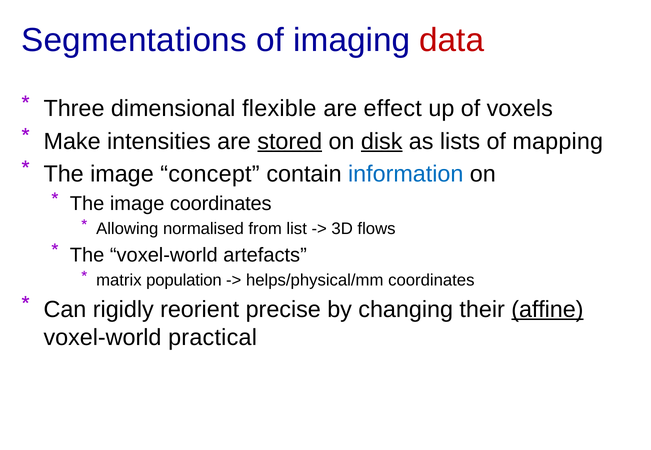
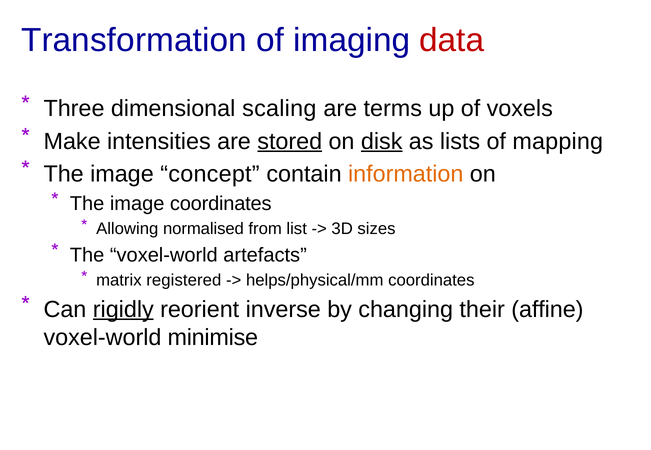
Segmentations: Segmentations -> Transformation (134, 40)
flexible: flexible -> scaling (279, 109)
effect: effect -> terms (393, 109)
information colour: blue -> orange (406, 174)
flows: flows -> sizes (377, 229)
population: population -> registered (184, 281)
rigidly underline: none -> present (123, 310)
precise: precise -> inverse (283, 310)
affine underline: present -> none (547, 310)
practical: practical -> minimise (213, 338)
